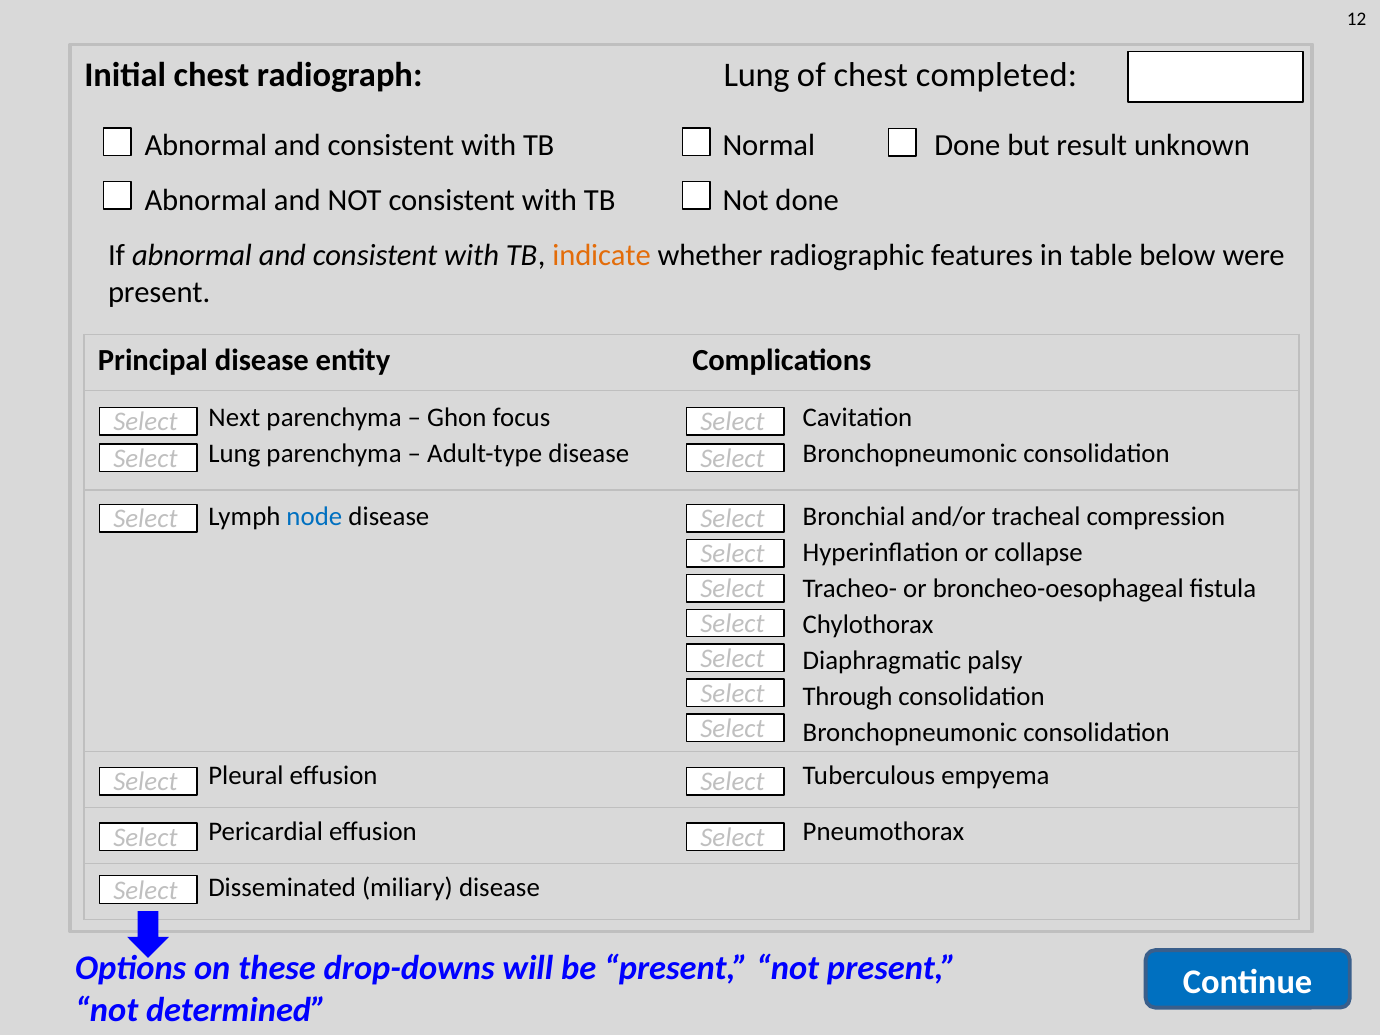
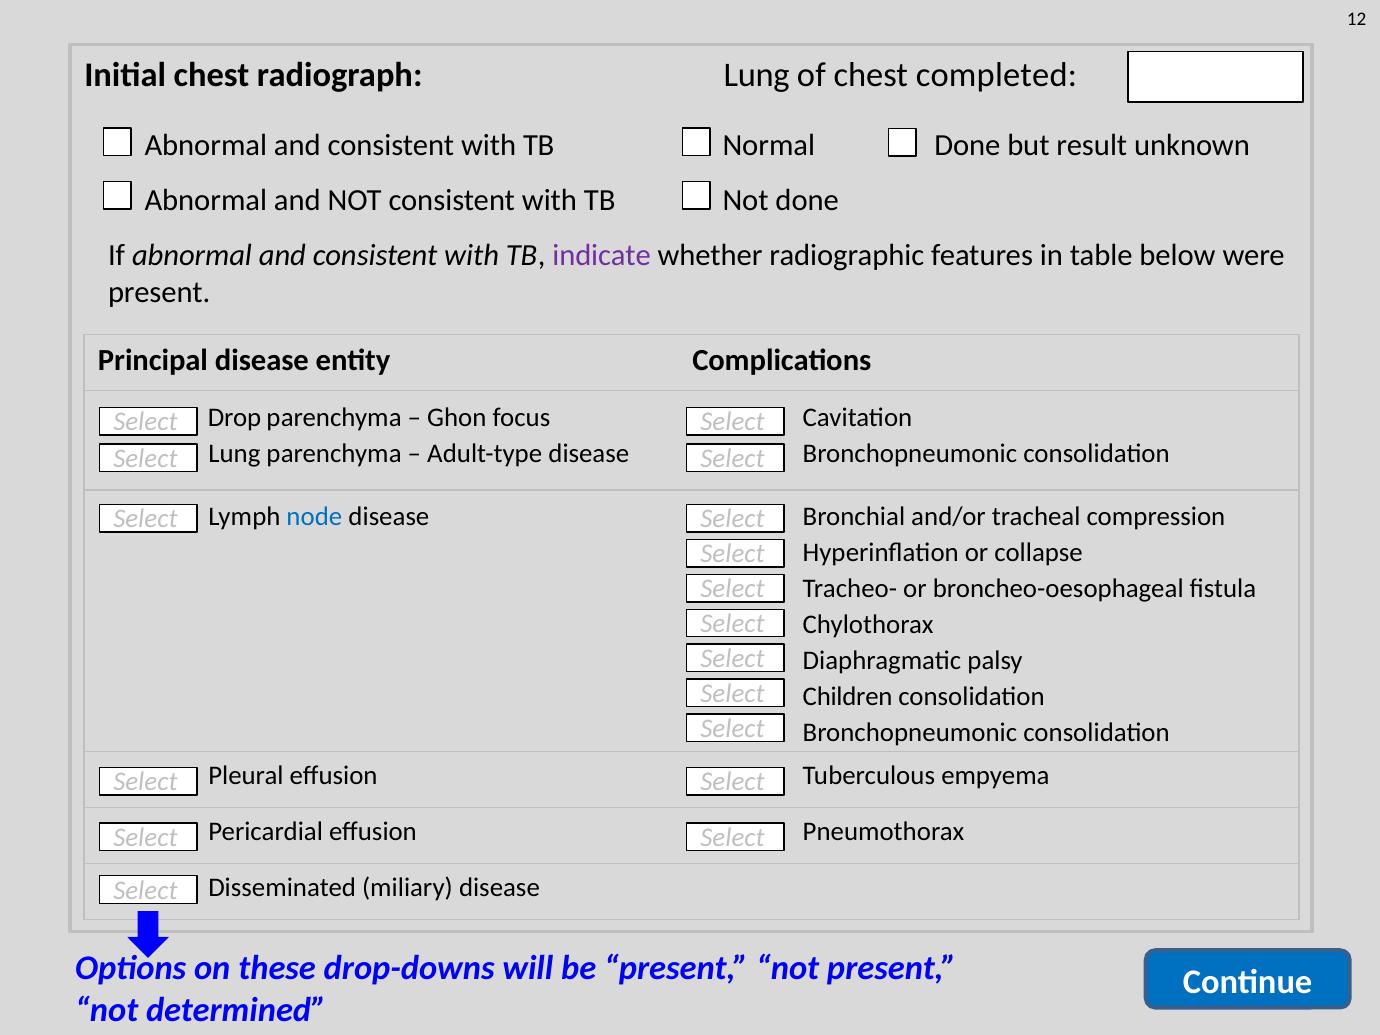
indicate colour: orange -> purple (602, 255)
Next: Next -> Drop (235, 417)
Through: Through -> Children (848, 696)
